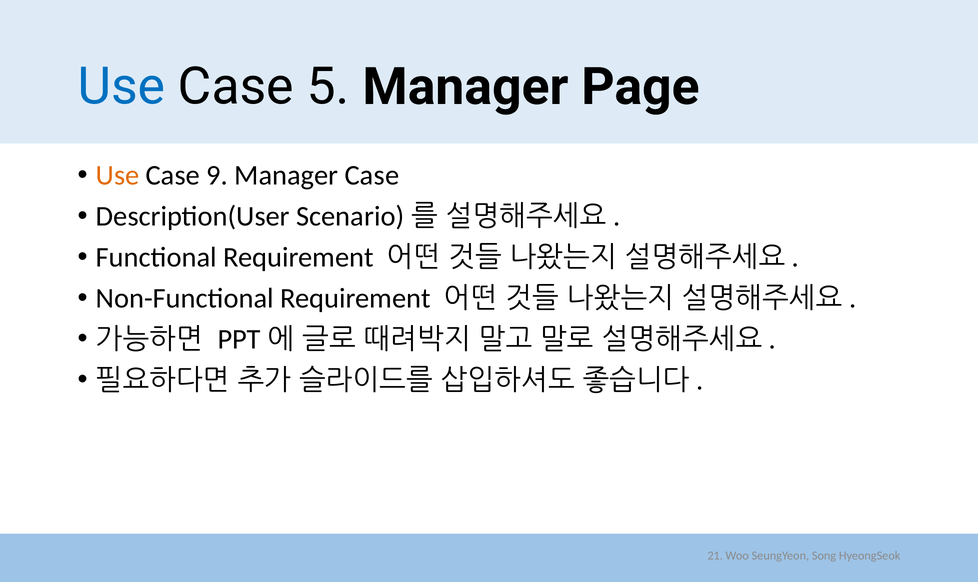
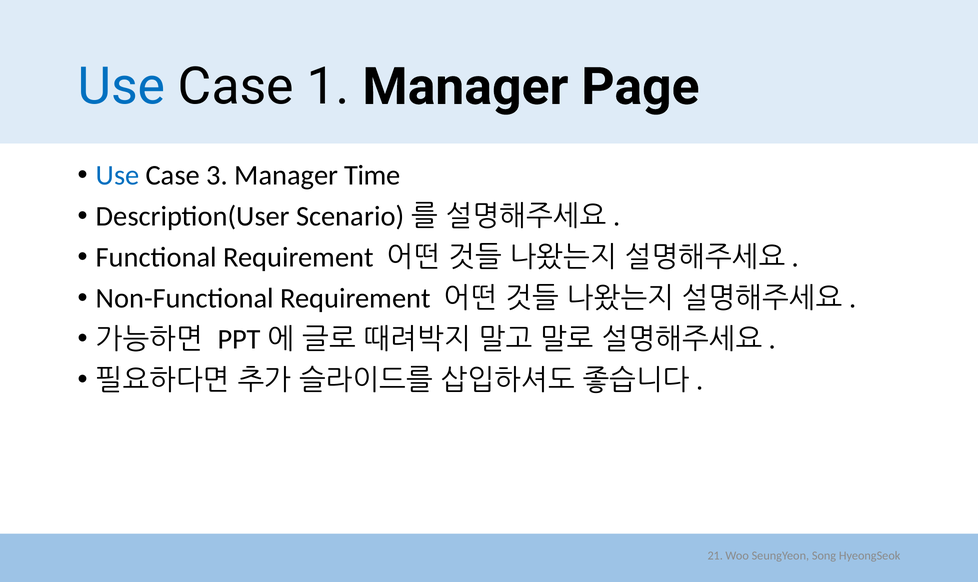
5: 5 -> 1 (328, 87)
Use colour: orange -> blue (118, 175)
9: 9 -> 3 (217, 175)
Manager Case: Case -> Time (372, 175)
